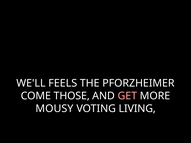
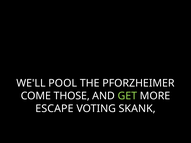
FEELS: FEELS -> POOL (63, 83)
GET colour: pink -> light green (127, 96)
MOUSY: MOUSY -> ESCAPE (54, 109)
LIVING: LIVING -> SKANK (137, 109)
